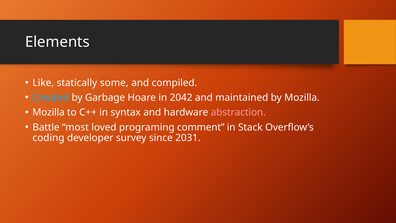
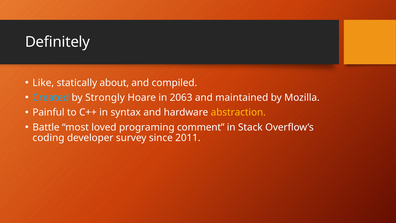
Elements: Elements -> Definitely (58, 42)
some: some -> about (114, 83)
Garbage: Garbage -> Strongly (105, 97)
2042: 2042 -> 2063 (181, 97)
Mozilla: Mozilla -> Painful (48, 112)
abstraction colour: pink -> yellow (238, 112)
2031: 2031 -> 2011 (188, 138)
